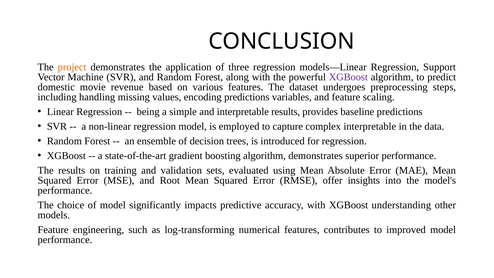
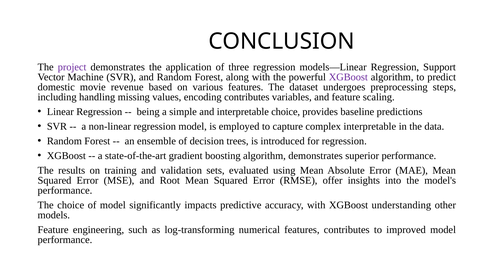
project colour: orange -> purple (72, 67)
encoding predictions: predictions -> contributes (247, 97)
interpretable results: results -> choice (286, 112)
